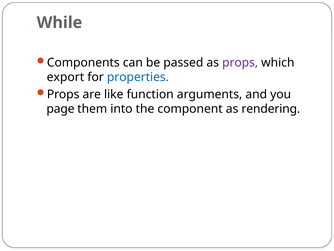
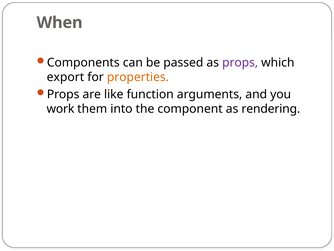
While: While -> When (60, 23)
properties colour: blue -> orange (138, 77)
page: page -> work (60, 109)
